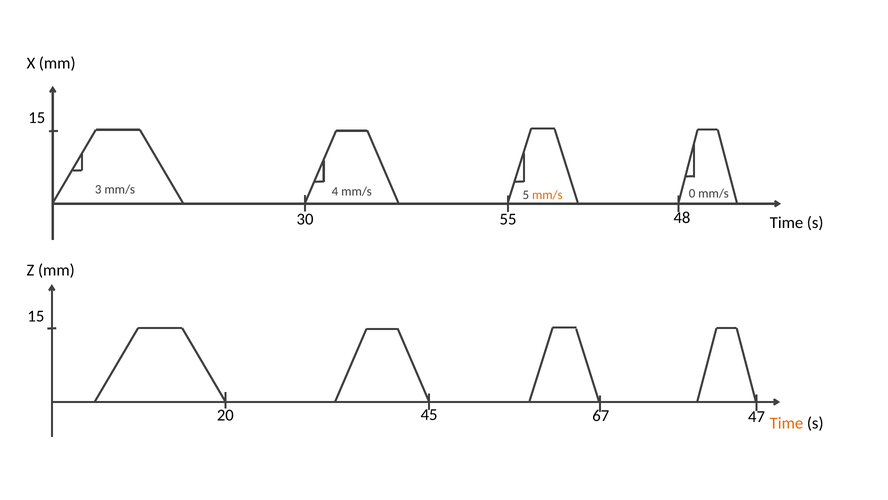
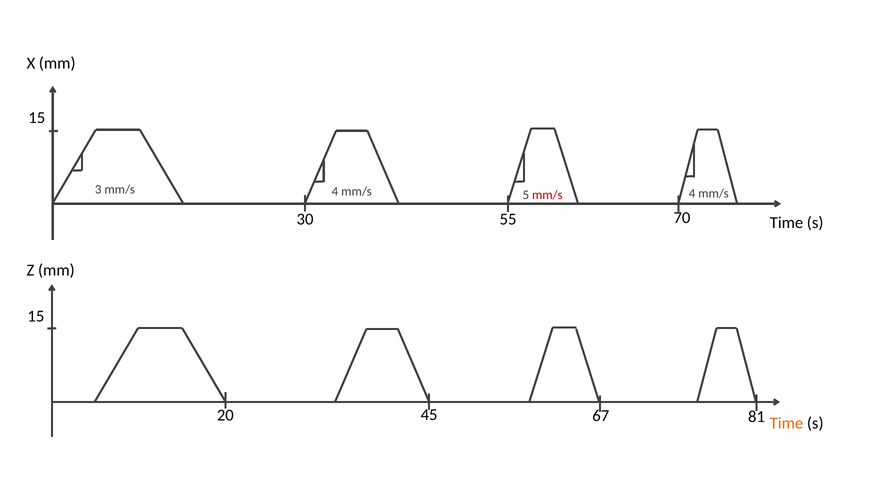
3 mm/s 0: 0 -> 4 (692, 193)
mm/s colour: orange -> red (547, 195)
48: 48 -> 70 (682, 217)
47: 47 -> 81 (757, 416)
